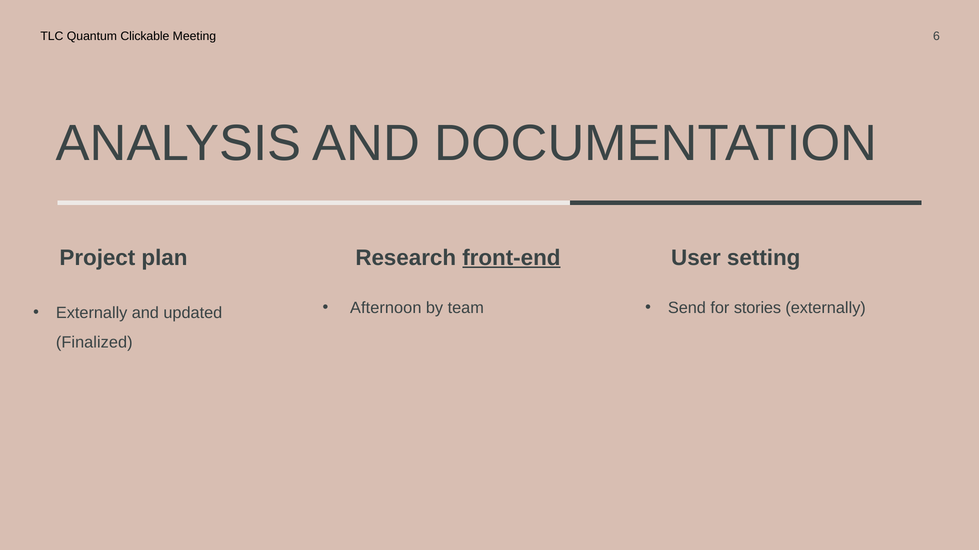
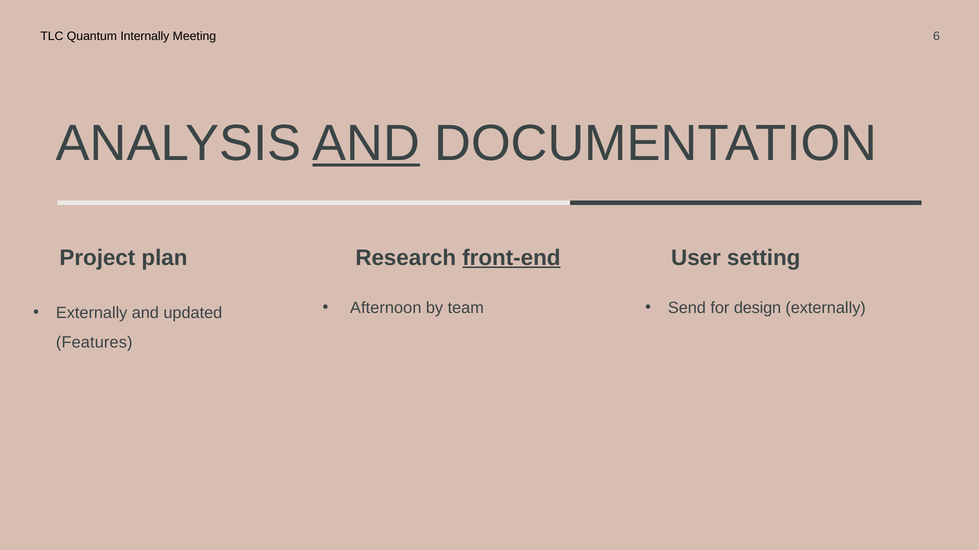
Clickable: Clickable -> Internally (145, 36)
AND underline: none -> present (366, 143)
stories: stories -> design (757, 308)
Finalized: Finalized -> Features (94, 343)
